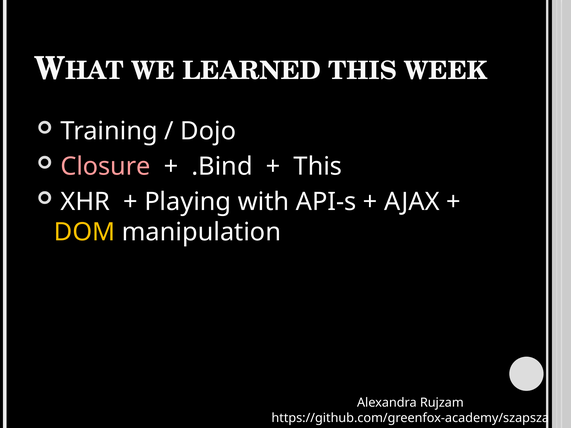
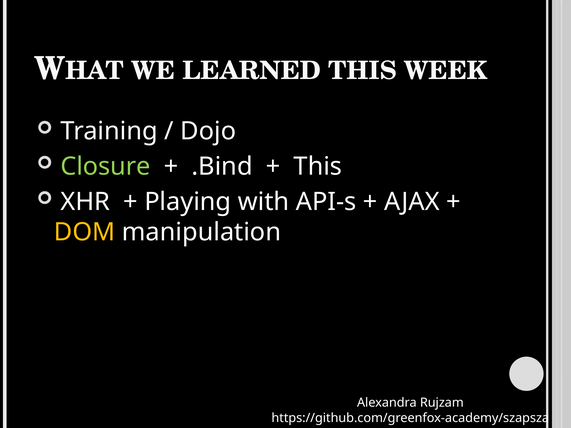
Closure colour: pink -> light green (106, 167)
